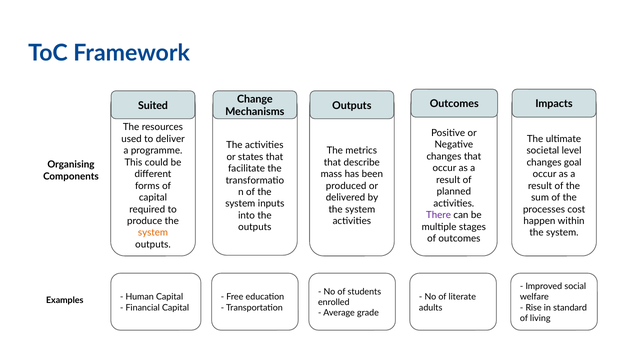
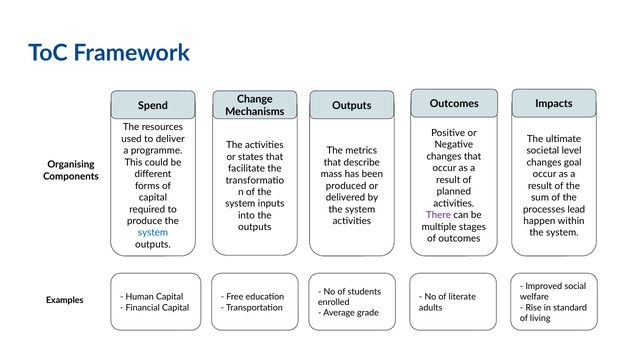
Suited: Suited -> Spend (153, 106)
cost: cost -> lead (576, 209)
system colour: orange -> blue (153, 233)
